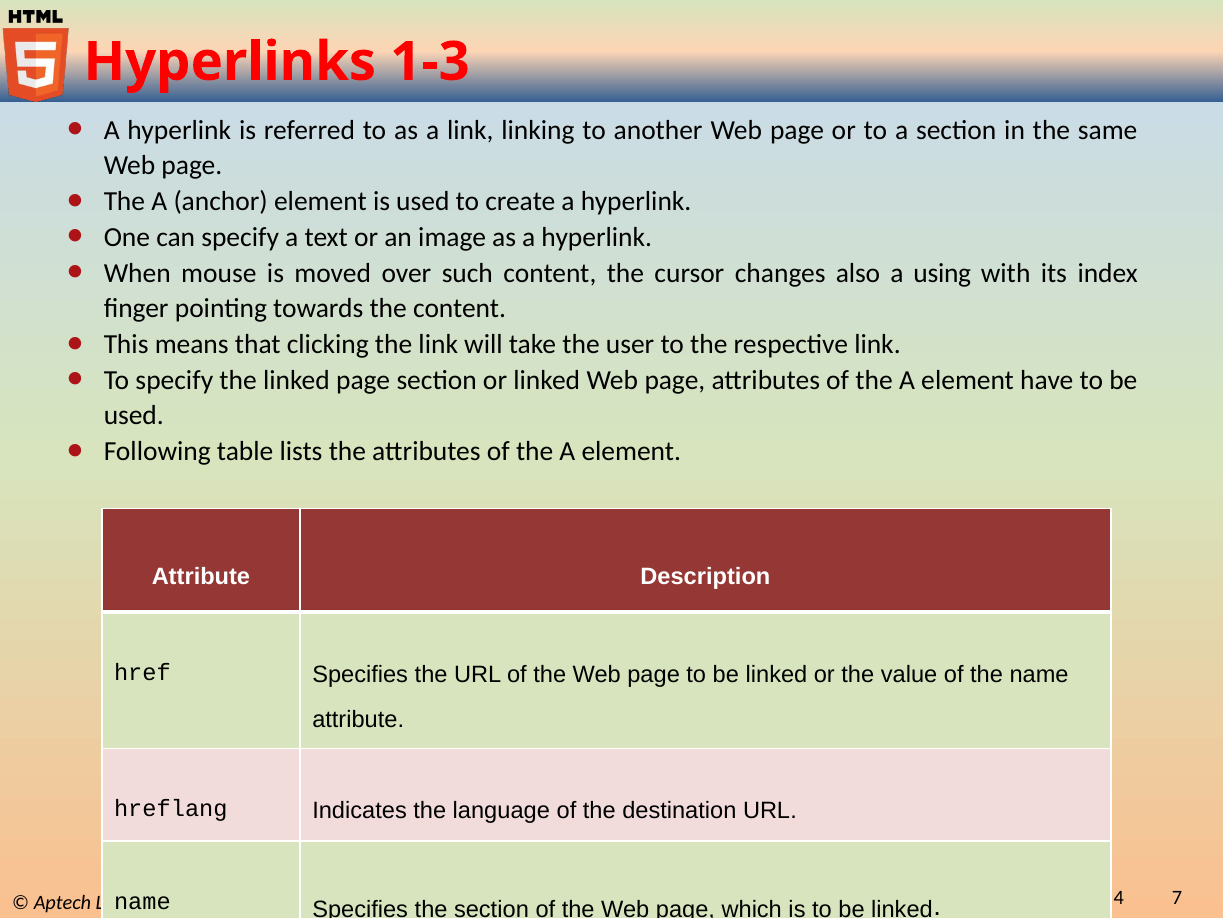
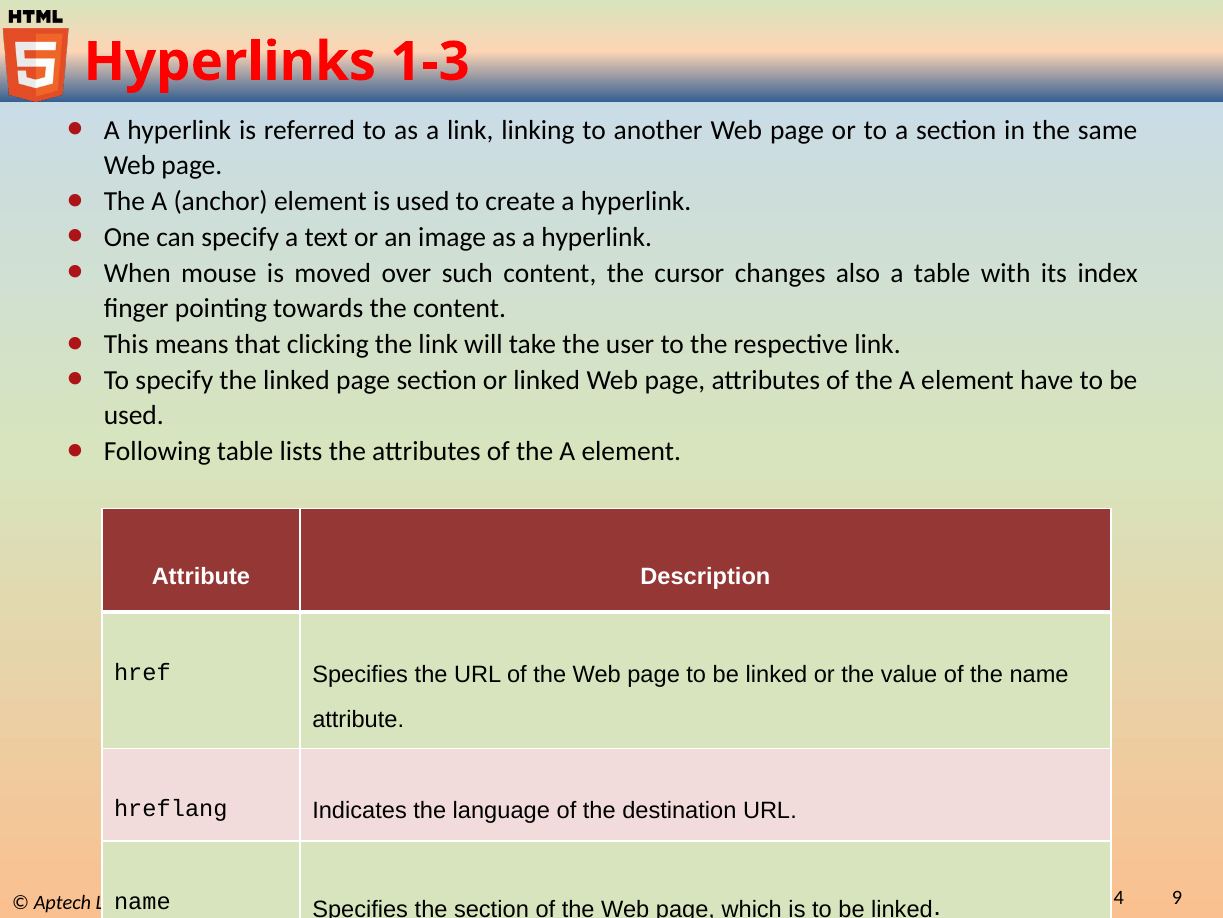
a using: using -> table (942, 273)
7: 7 -> 9 (1177, 897)
